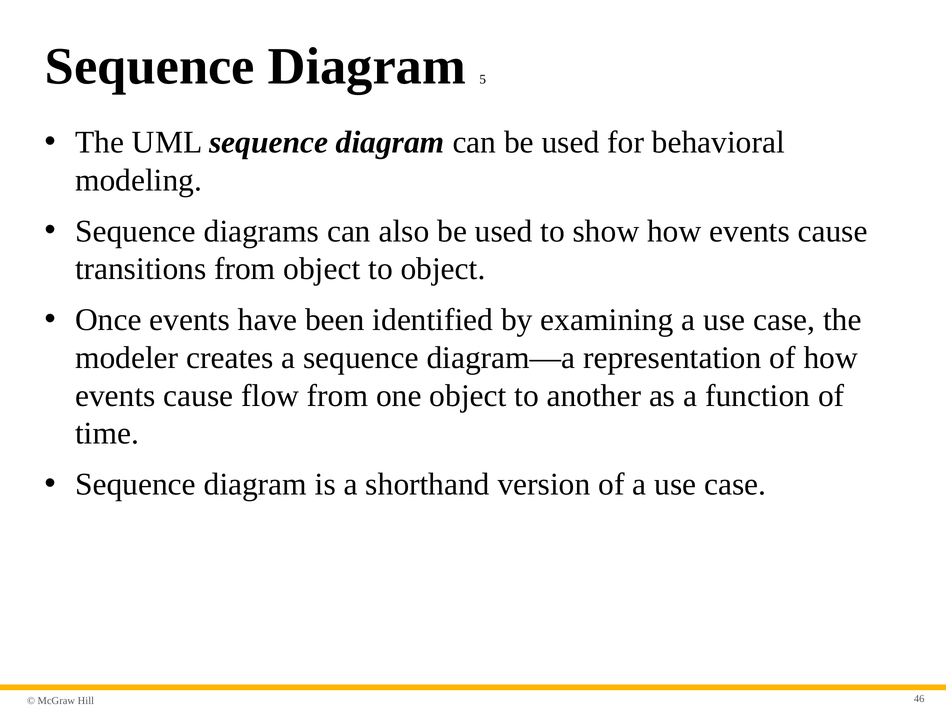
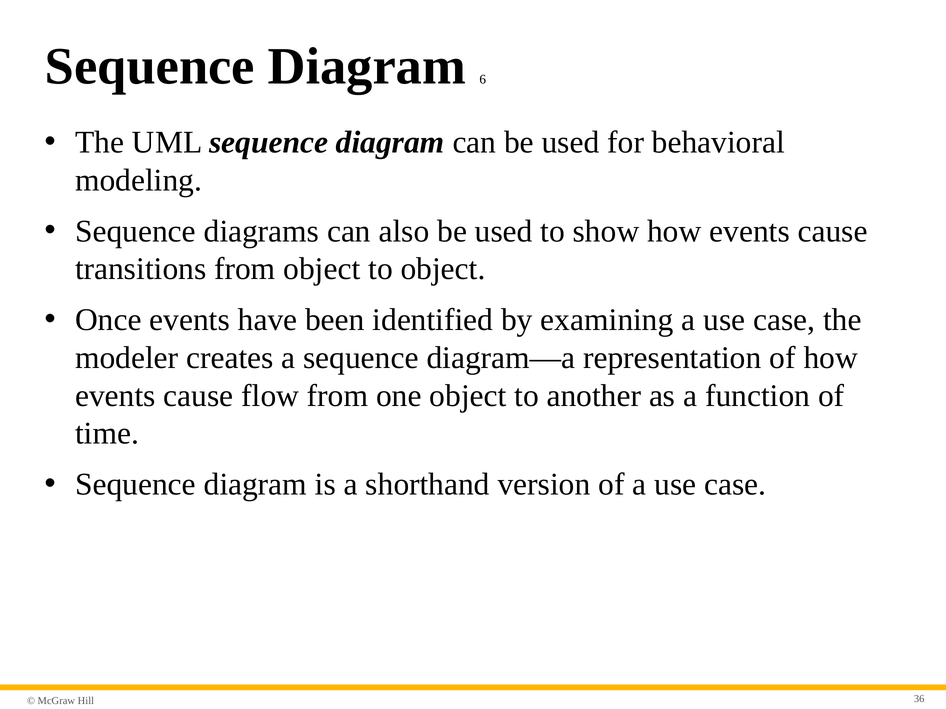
5: 5 -> 6 (483, 79)
46: 46 -> 36 (919, 699)
